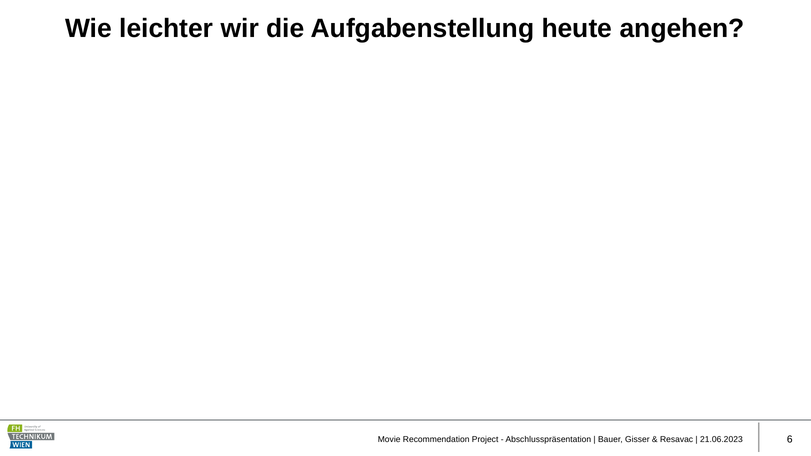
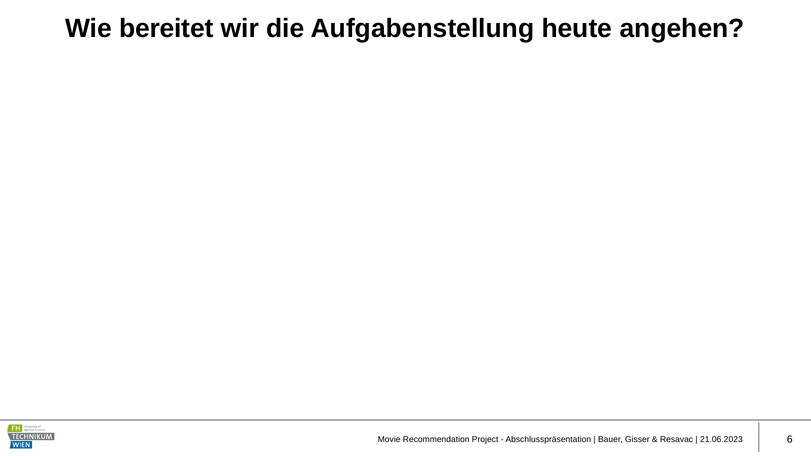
leichter: leichter -> bereitet (166, 28)
